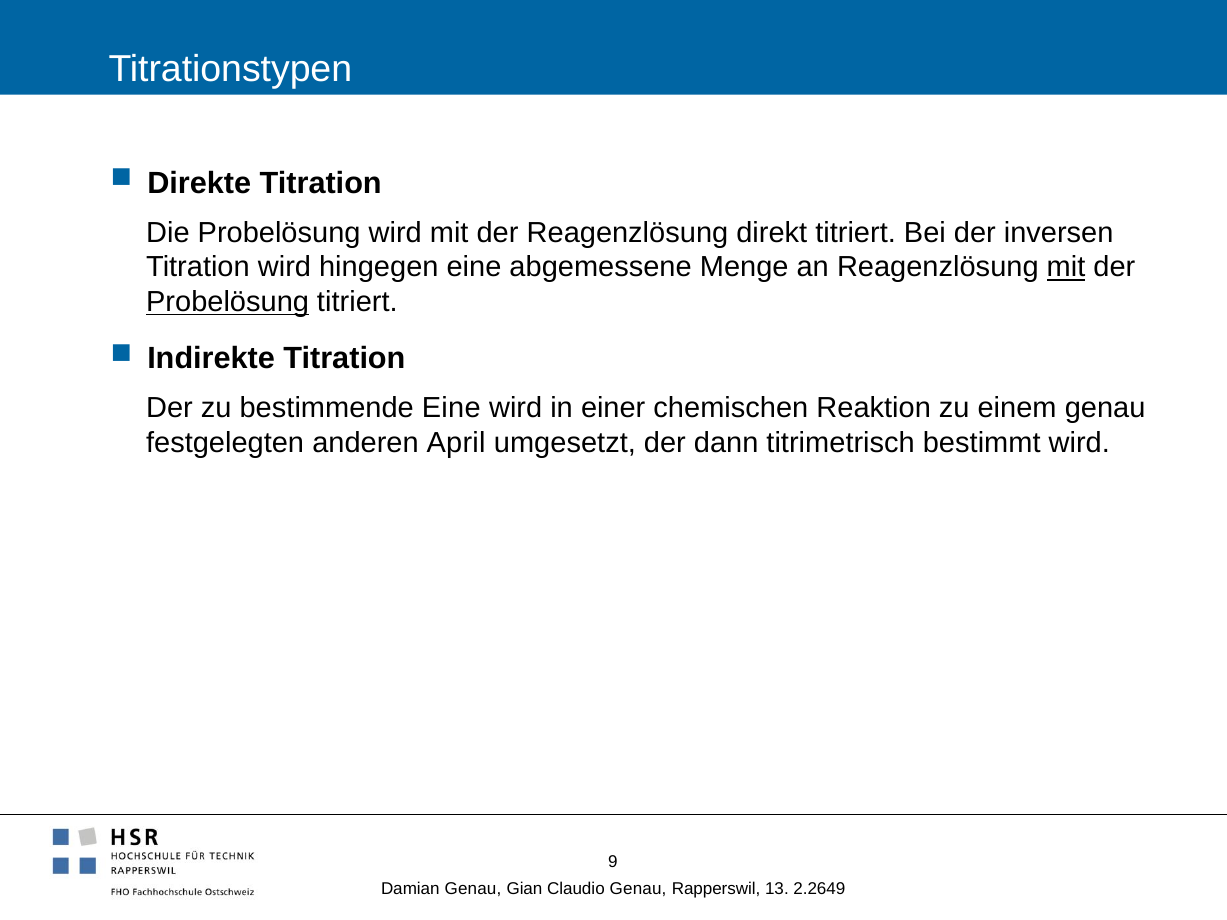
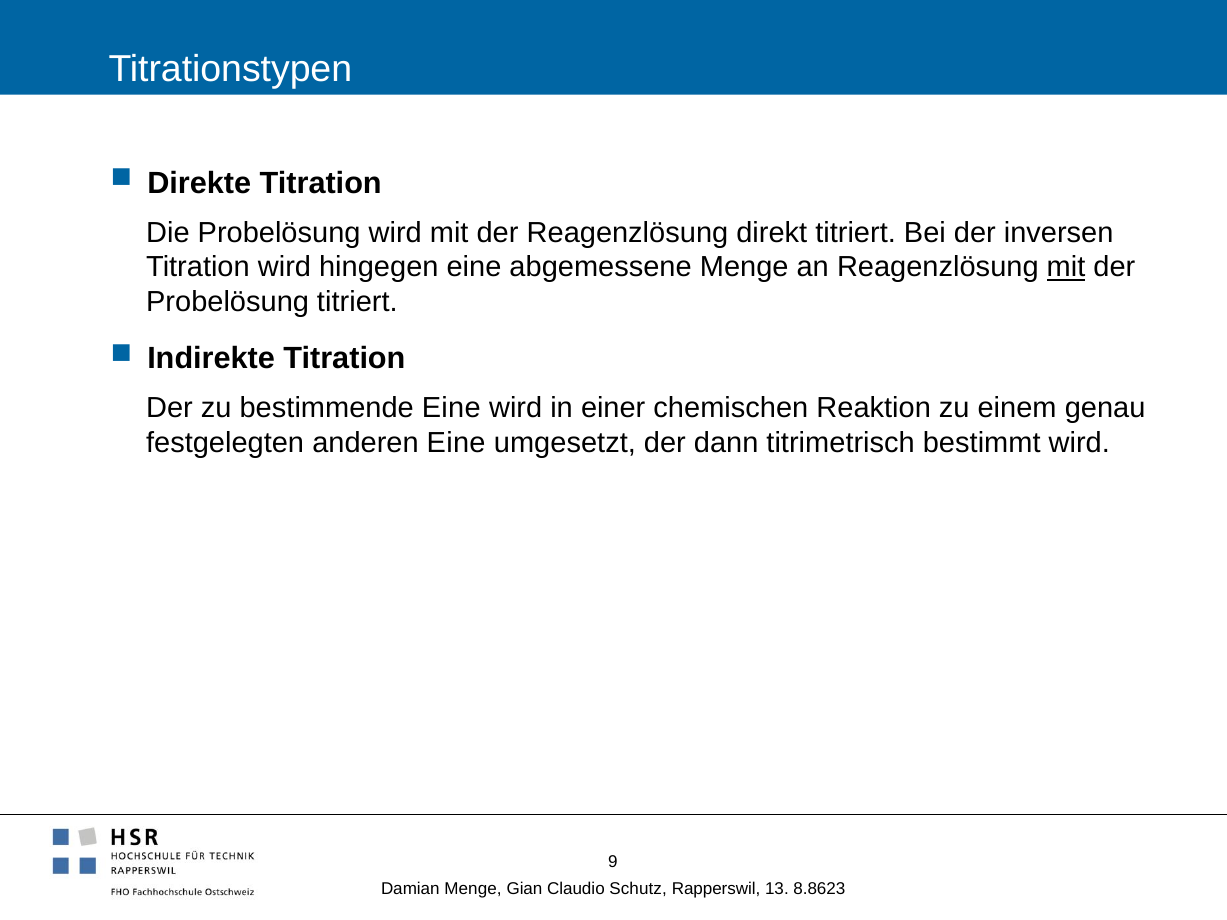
Probelösung underline: present -> none (228, 302)
anderen April: April -> Eine (456, 443)
Damian Genau: Genau -> Menge (473, 889)
Claudio Genau: Genau -> Schutz (638, 889)
2.2649: 2.2649 -> 8.8623 (819, 889)
